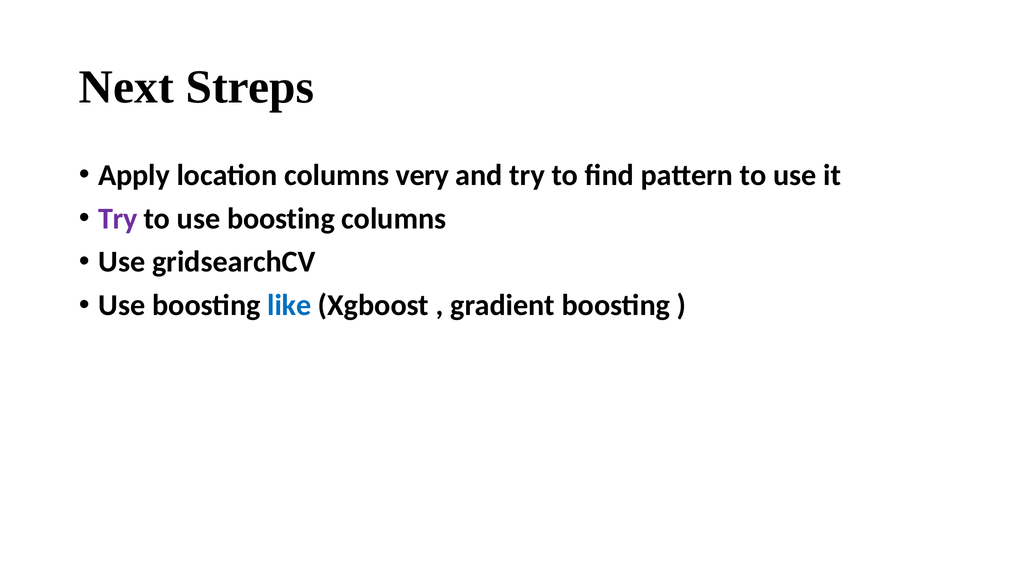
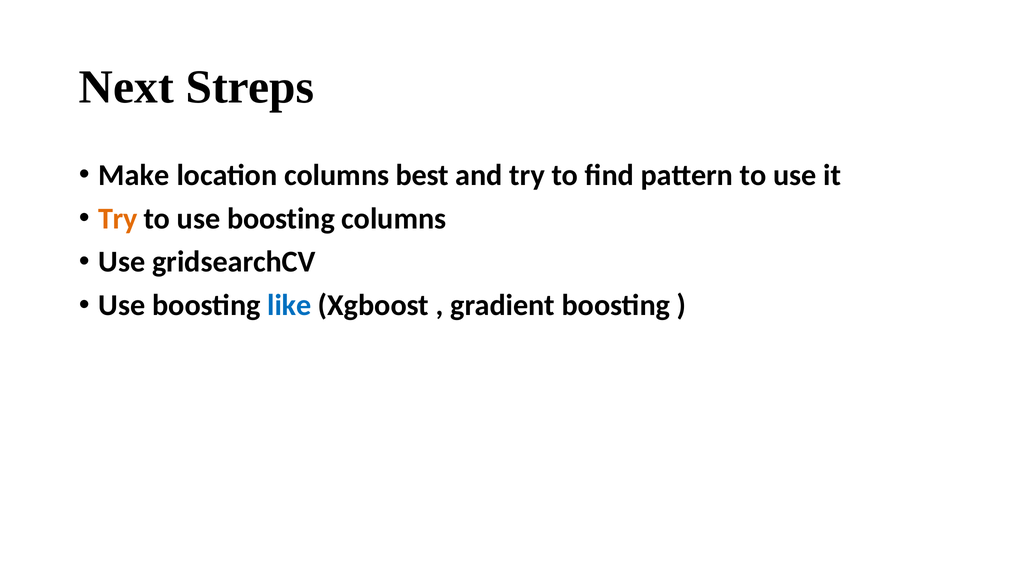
Apply: Apply -> Make (134, 175)
very: very -> best (422, 175)
Try colour: purple -> orange (118, 218)
